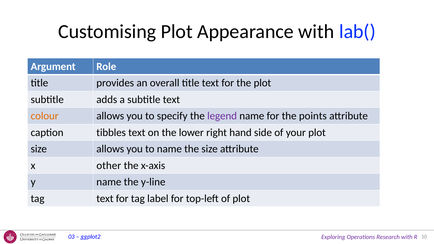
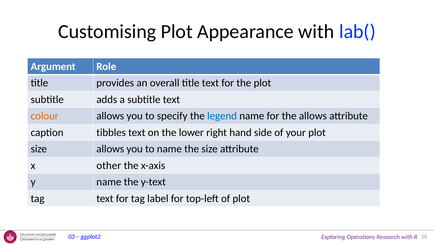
legend colour: purple -> blue (222, 116)
the points: points -> allows (313, 116)
y-line: y-line -> y-text (153, 182)
